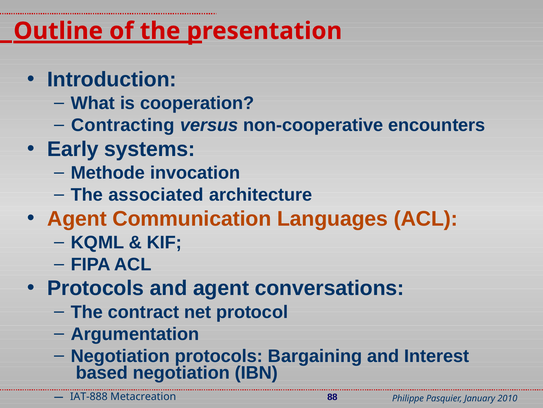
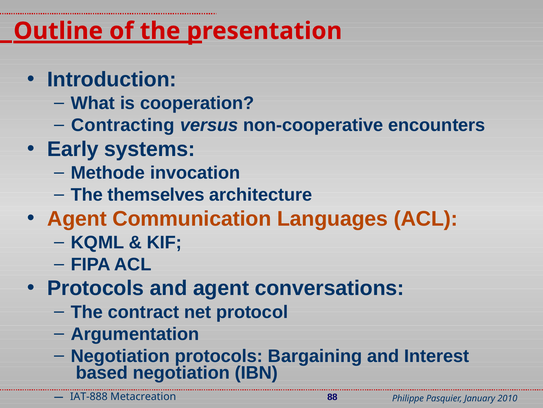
associated: associated -> themselves (156, 195)
